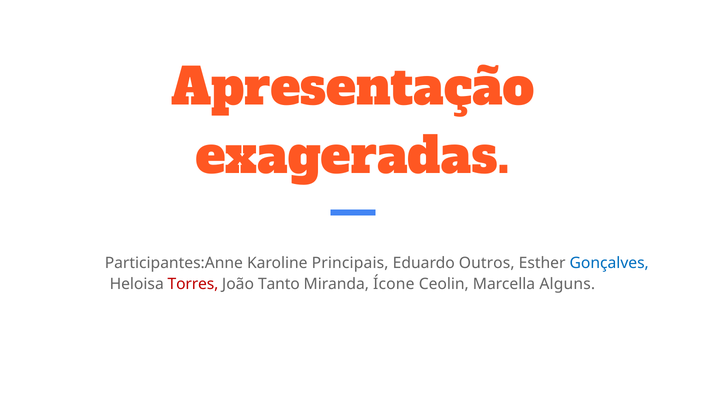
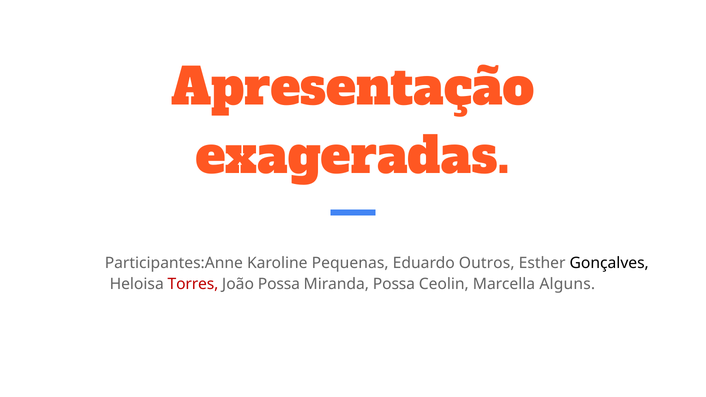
Principais: Principais -> Pequenas (350, 263)
Gonçalves colour: blue -> black (609, 263)
João Tanto: Tanto -> Possa (279, 284)
Miranda Ícone: Ícone -> Possa (394, 284)
